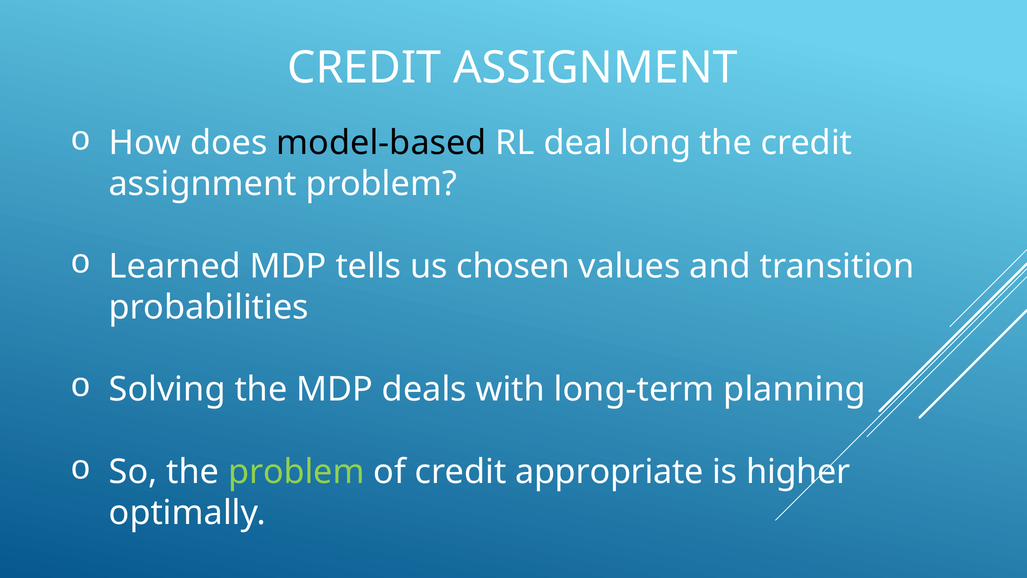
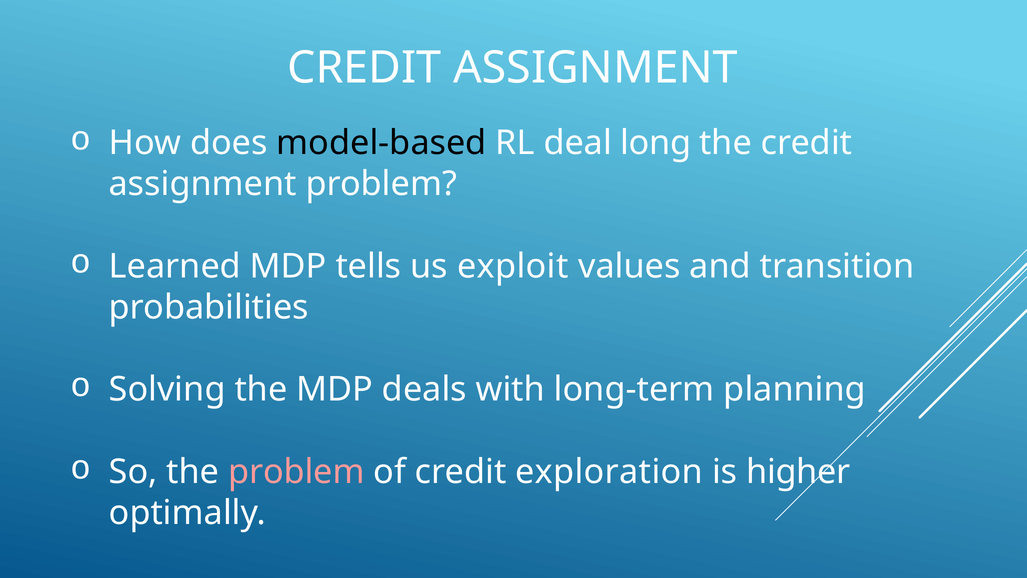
chosen: chosen -> exploit (513, 266)
problem colour: light green -> pink (296, 472)
appropriate: appropriate -> exploration (609, 472)
